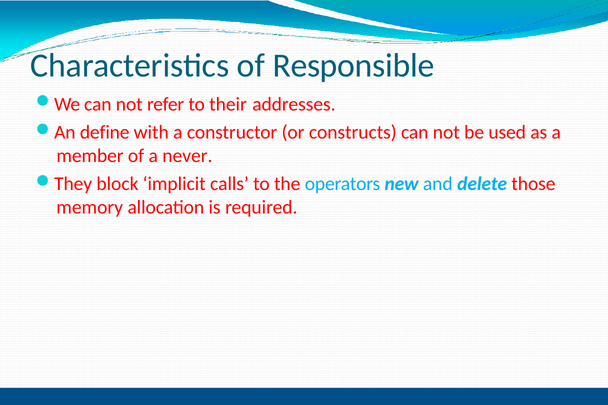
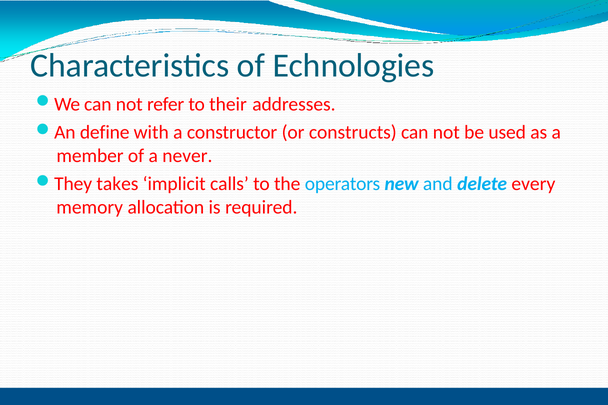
Responsible: Responsible -> Echnologies (353, 66)
block: block -> takes (117, 184)
those: those -> every (533, 184)
